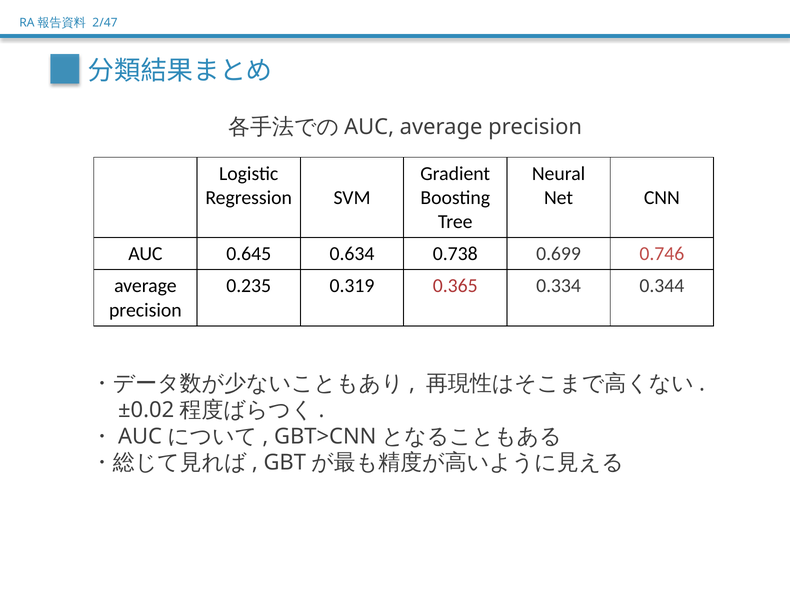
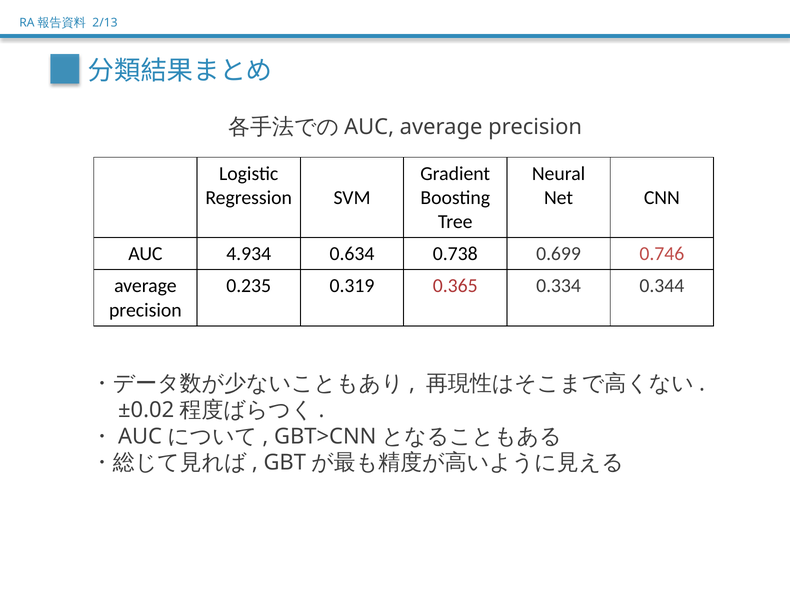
2/47: 2/47 -> 2/13 (105, 23)
0.645: 0.645 -> 4.934 (249, 254)
